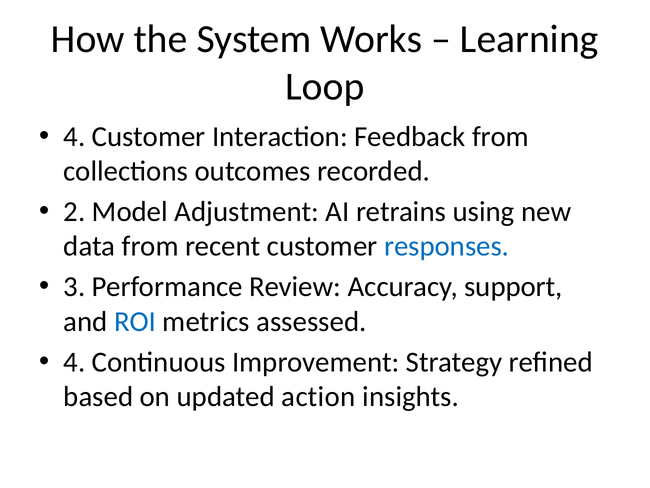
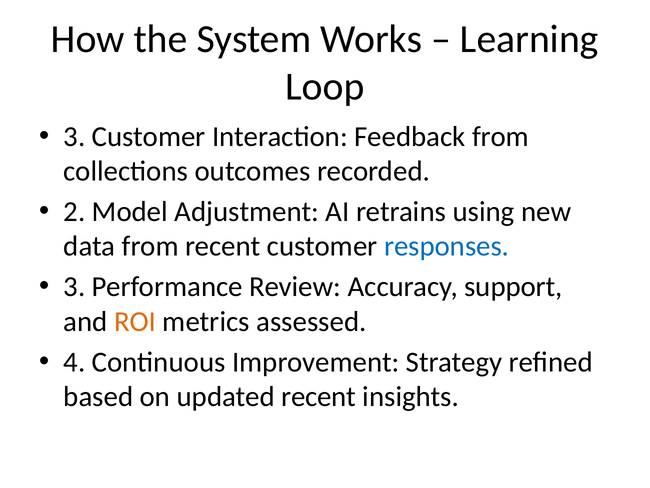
4: 4 -> 3 (74, 136)
ROI colour: blue -> orange (135, 321)
updated action: action -> recent (319, 396)
